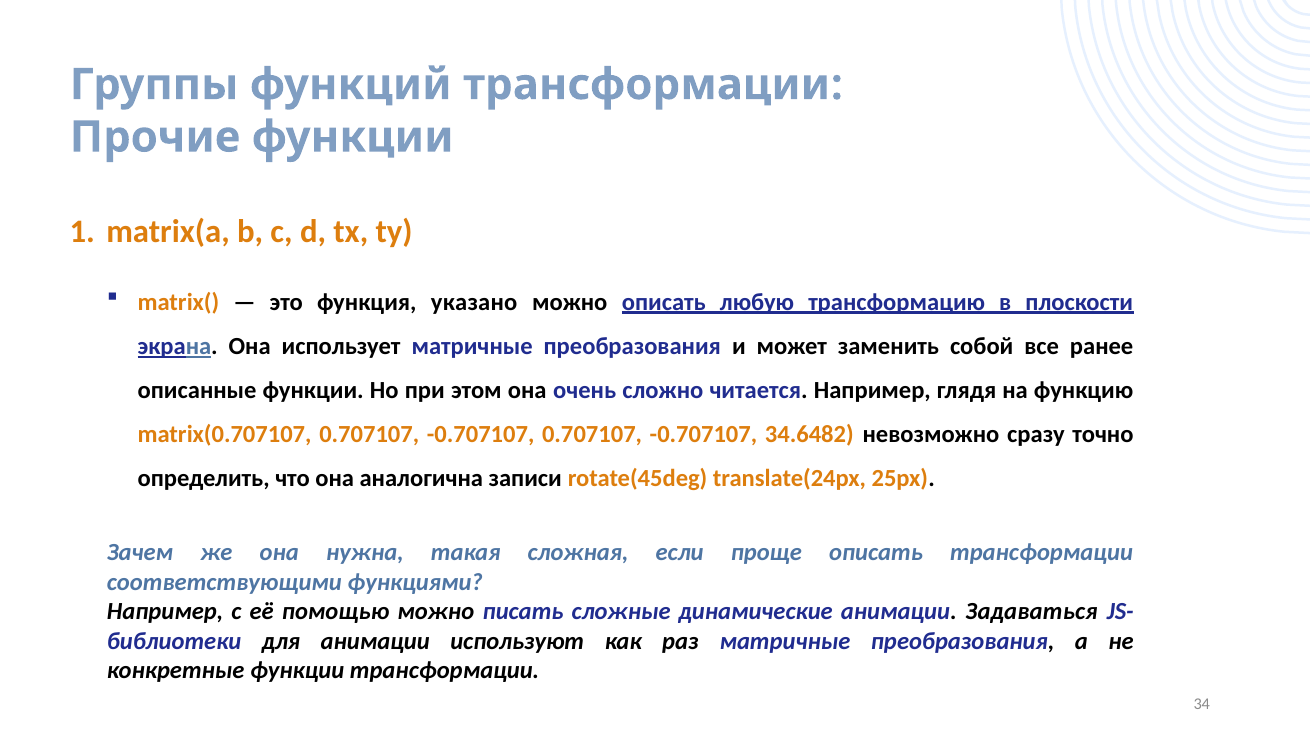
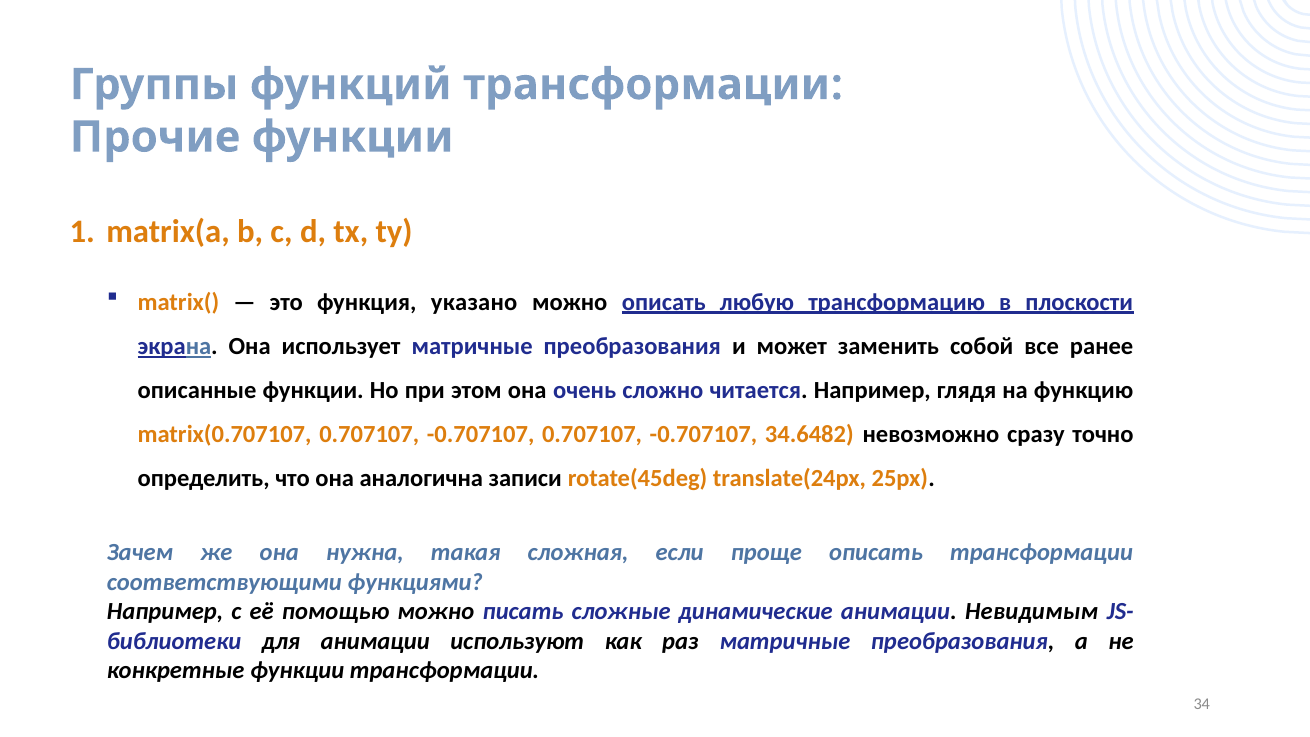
Задаваться: Задаваться -> Невидимым (1032, 611)
